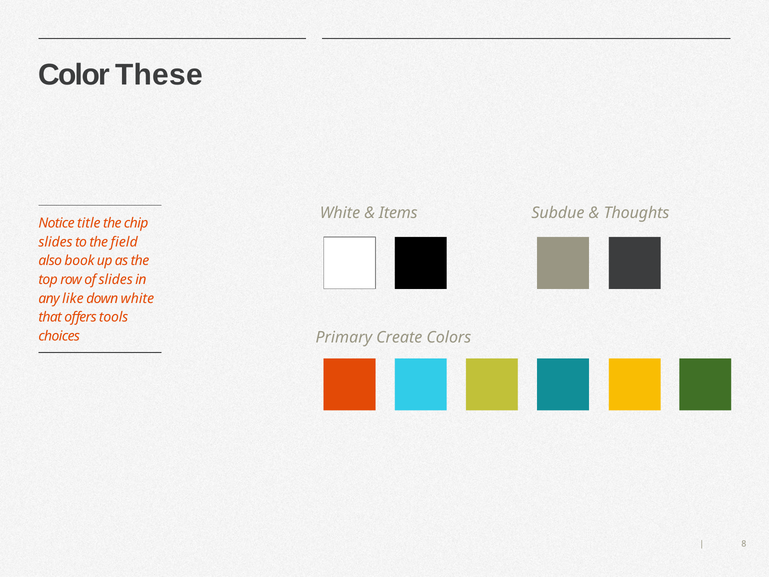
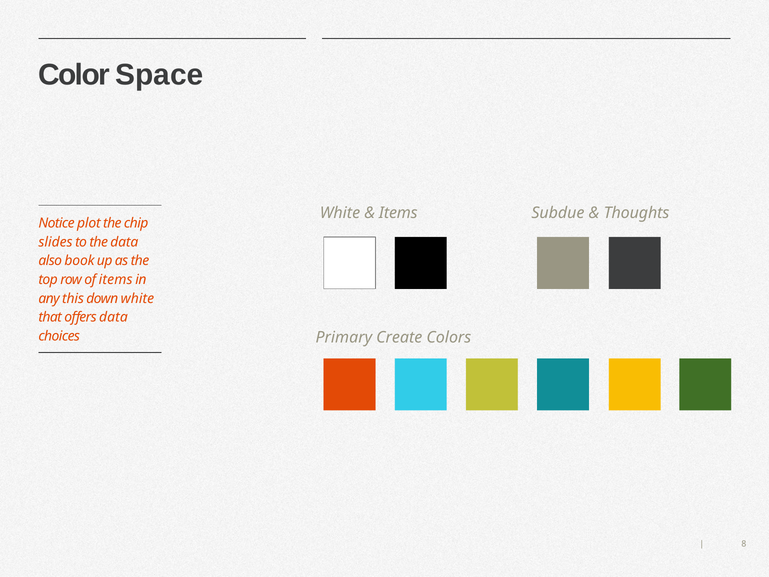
These: These -> Space (159, 75)
title: title -> plot (89, 223)
the field: field -> data (124, 242)
of slides: slides -> items (116, 279)
like: like -> this (73, 298)
offers tools: tools -> data (113, 317)
